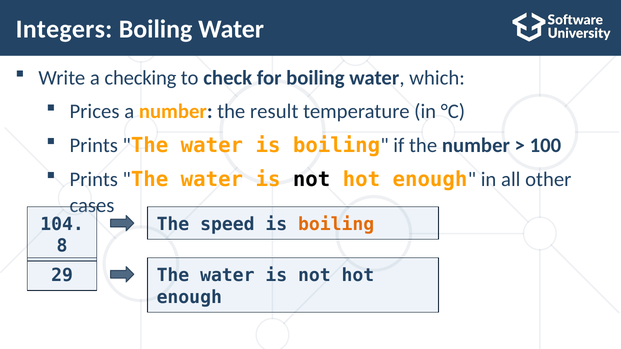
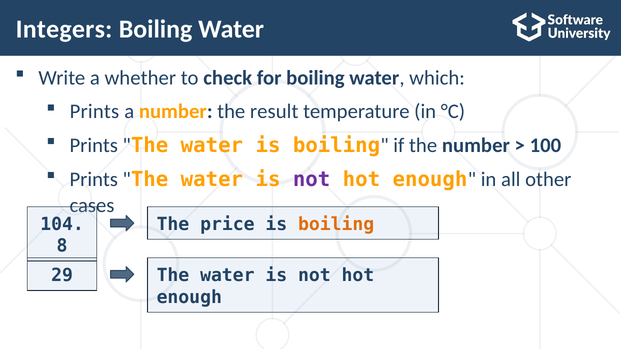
checking: checking -> whether (140, 78)
Prices: Prices -> Prints (94, 112)
not colour: black -> purple (312, 179)
speed: speed -> price (227, 224)
